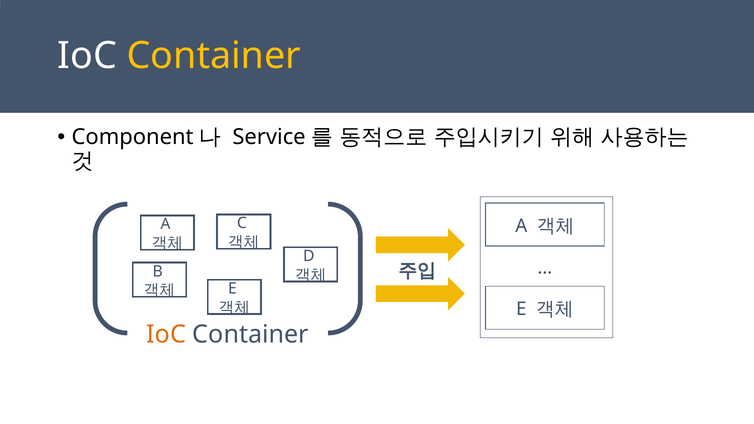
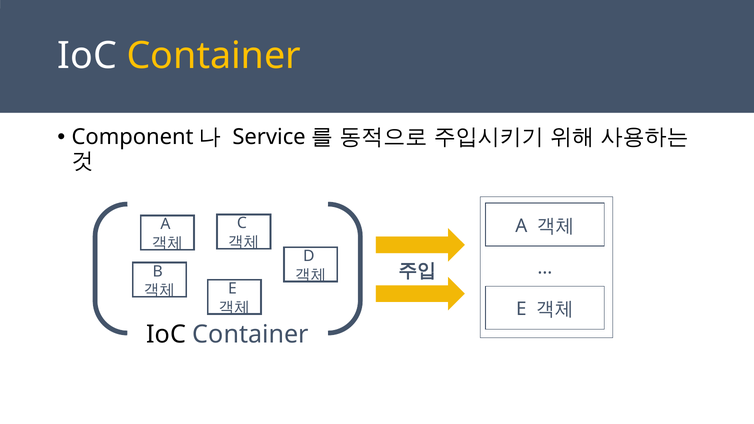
IoC colour: orange -> black (166, 335)
